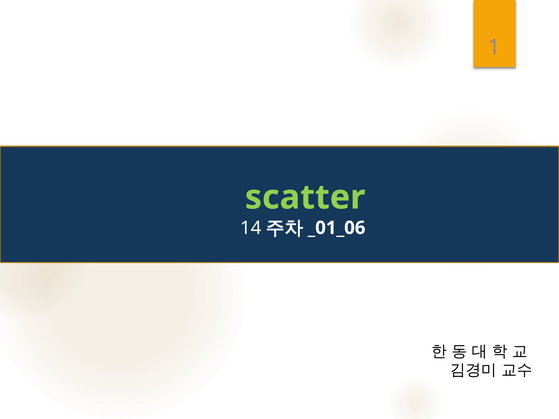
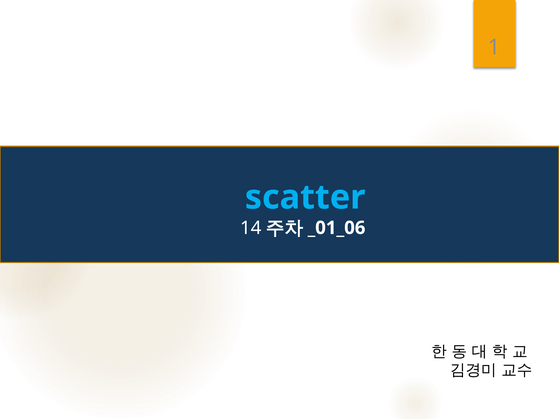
scatter colour: light green -> light blue (305, 197)
